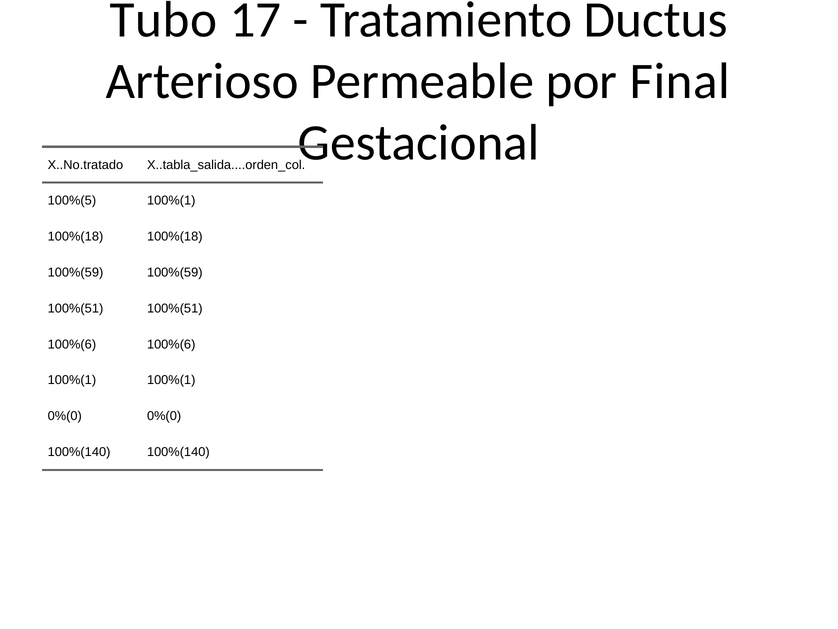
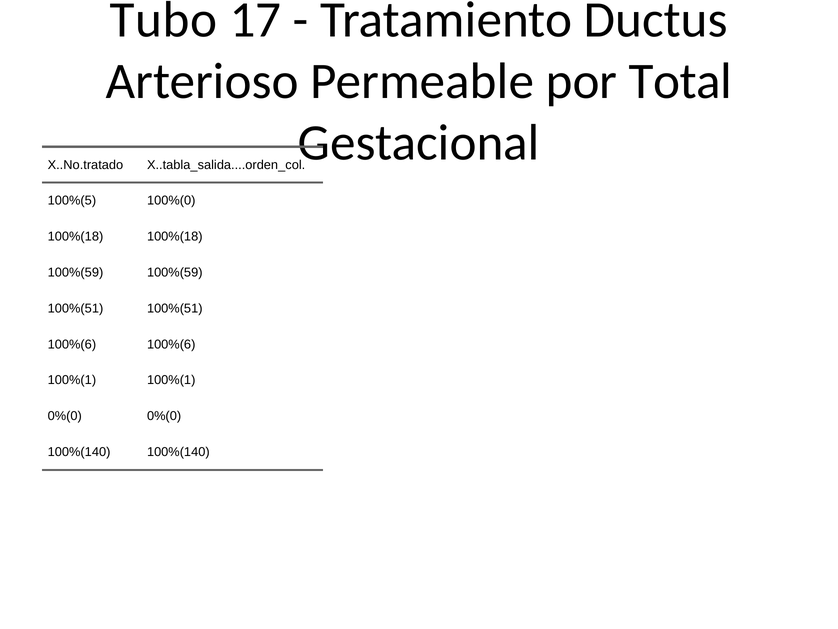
Final: Final -> Total (680, 81)
100%(5 100%(1: 100%(1 -> 100%(0 (171, 200)
